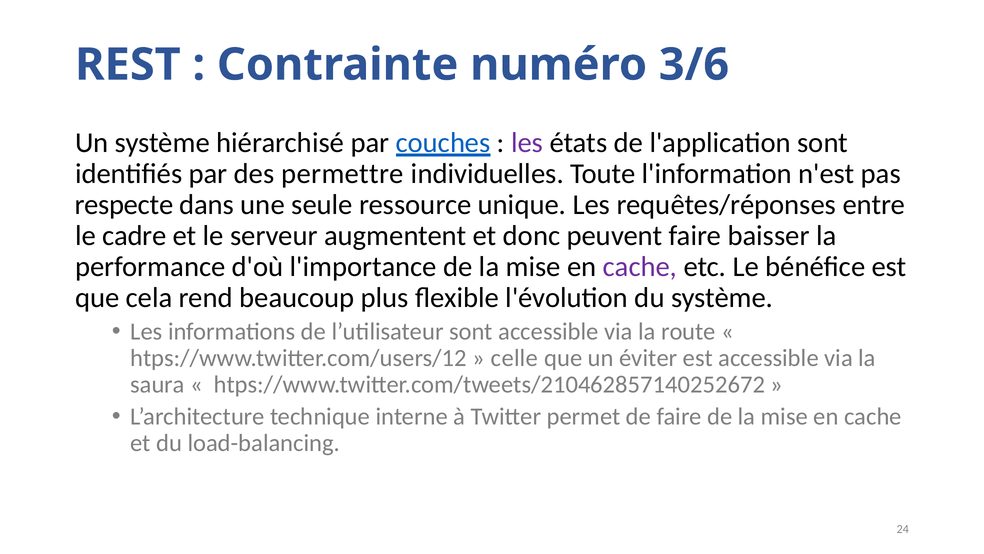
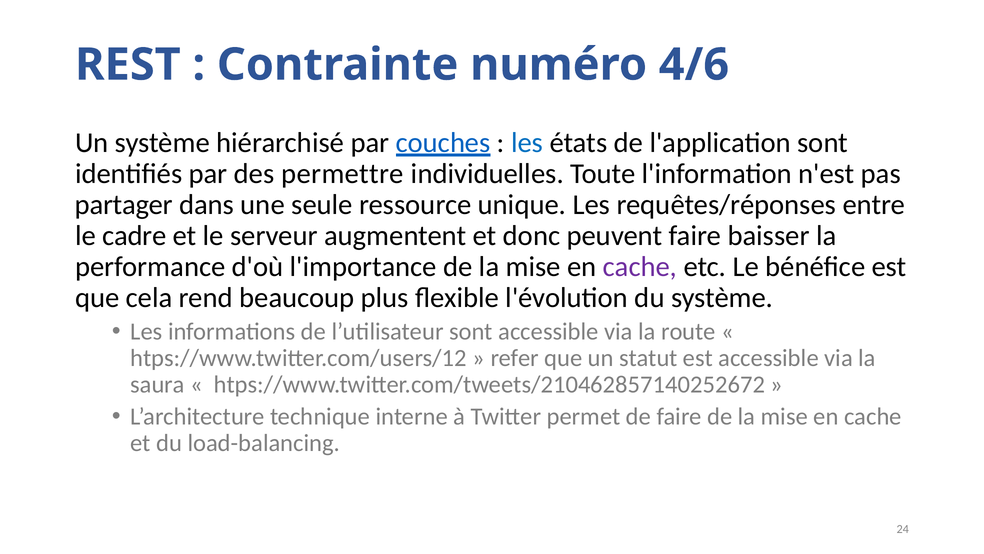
3/6: 3/6 -> 4/6 (694, 65)
les colour: purple -> blue (527, 142)
respecte: respecte -> partager (124, 204)
celle: celle -> refer (515, 358)
éviter: éviter -> statut (648, 358)
